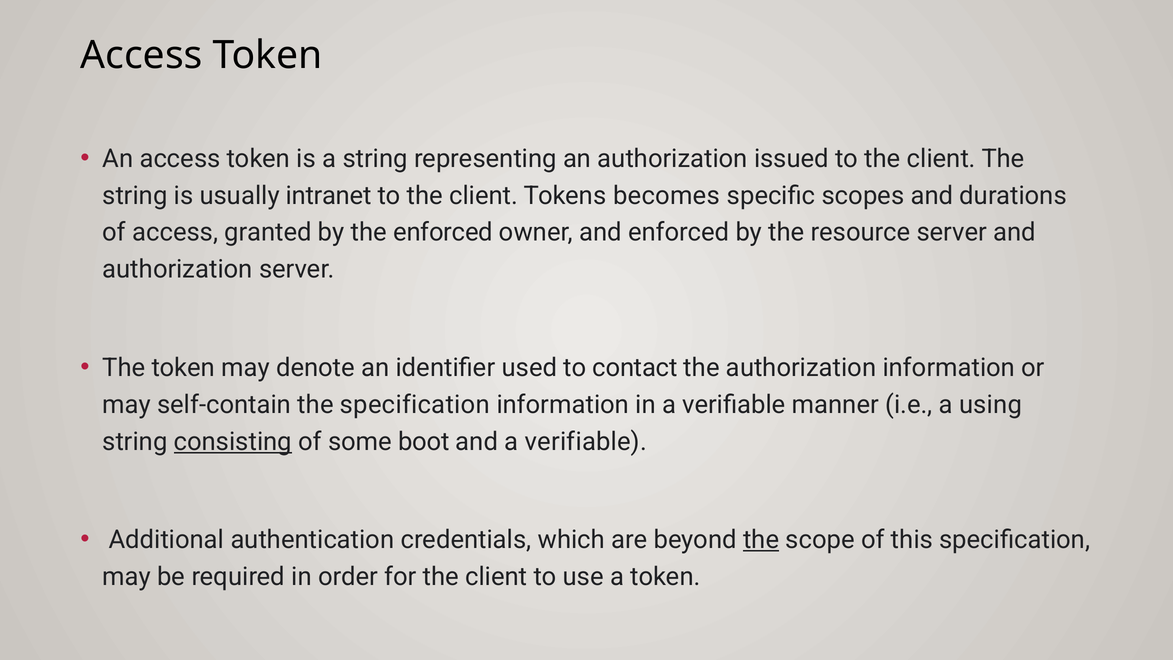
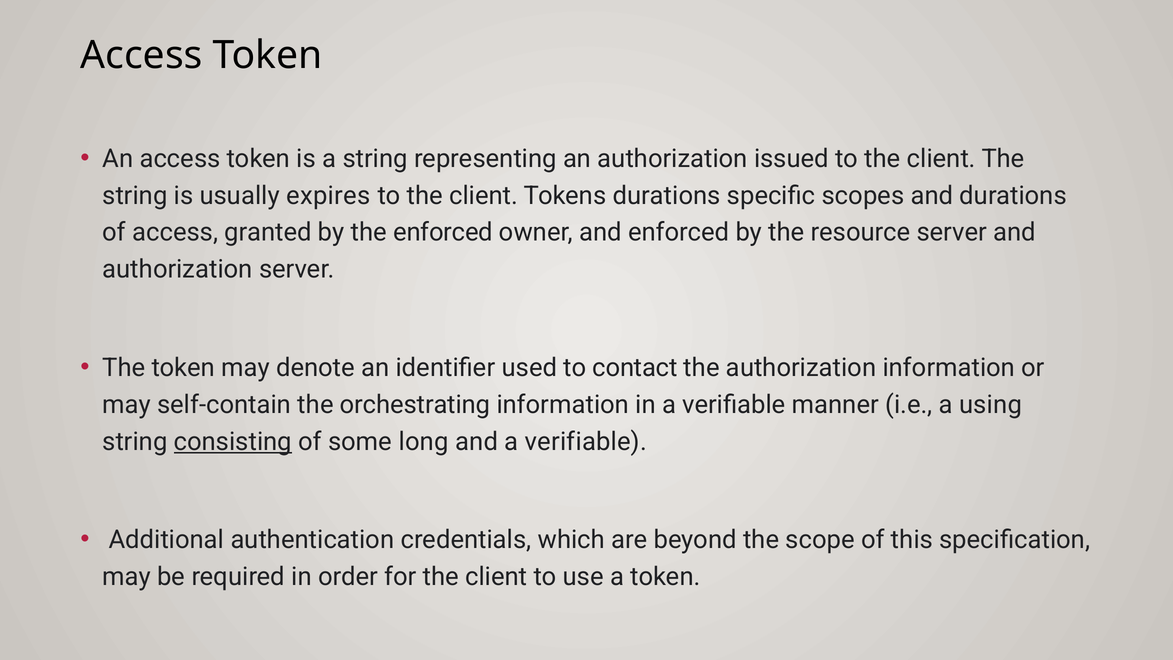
intranet: intranet -> expires (329, 195)
Tokens becomes: becomes -> durations (667, 195)
the specification: specification -> orchestrating (415, 405)
boot: boot -> long (424, 441)
the underline: present -> none (761, 540)
